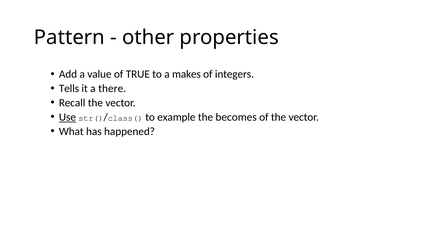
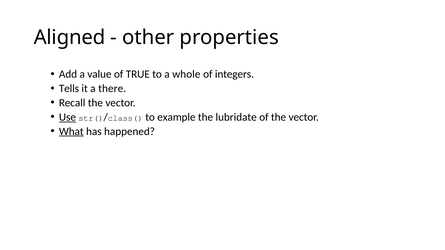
Pattern: Pattern -> Aligned (70, 37)
makes: makes -> whole (186, 74)
becomes: becomes -> lubridate (236, 117)
What underline: none -> present (71, 132)
